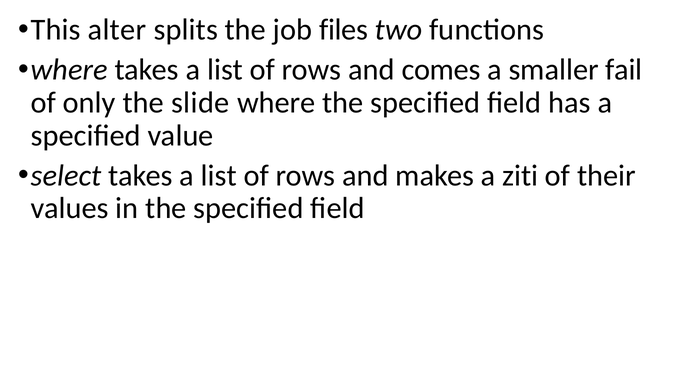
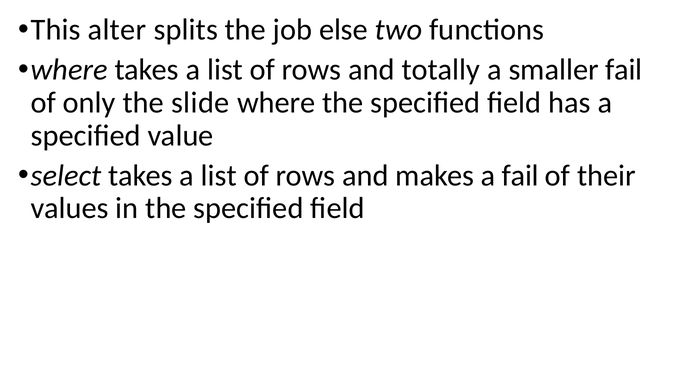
files: files -> else (343, 30)
comes: comes -> totally (441, 70)
a ziti: ziti -> fail (520, 175)
